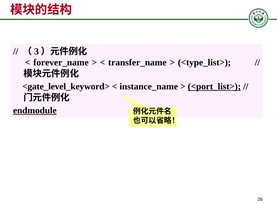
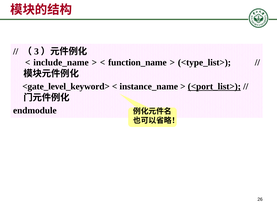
forever_name: forever_name -> include_name (61, 62)
transfer_name: transfer_name -> function_name (137, 62)
endmodule underline: present -> none (35, 110)
